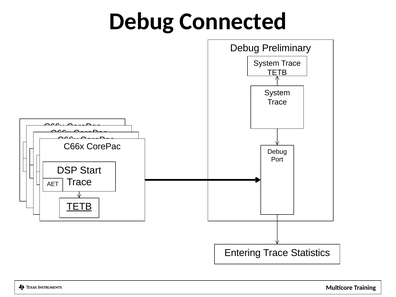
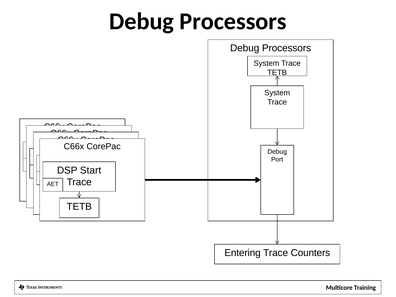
Connected: Connected -> Processors (233, 21)
Preliminary: Preliminary -> Processors (287, 48)
TETB underline: present -> none (79, 207)
Statistics: Statistics -> Counters (310, 253)
